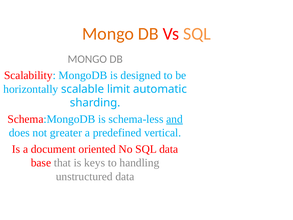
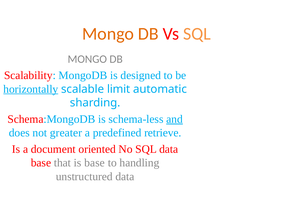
horizontally underline: none -> present (31, 89)
vertical: vertical -> retrieve (163, 133)
is keys: keys -> base (95, 163)
